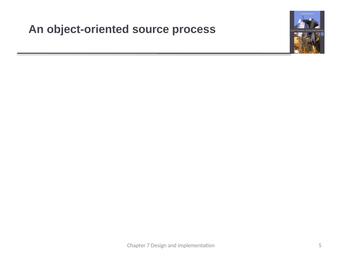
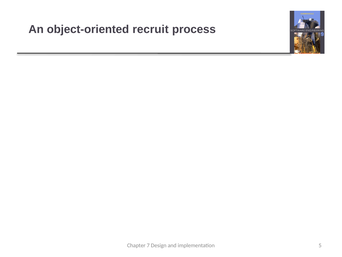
source: source -> recruit (151, 29)
